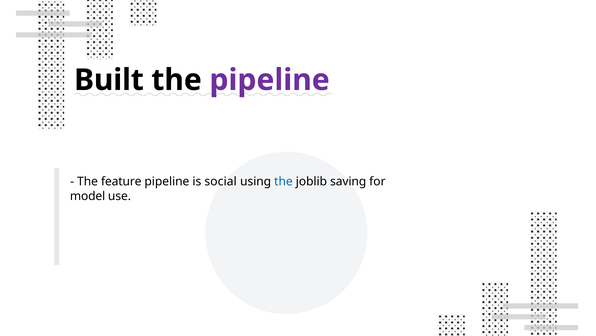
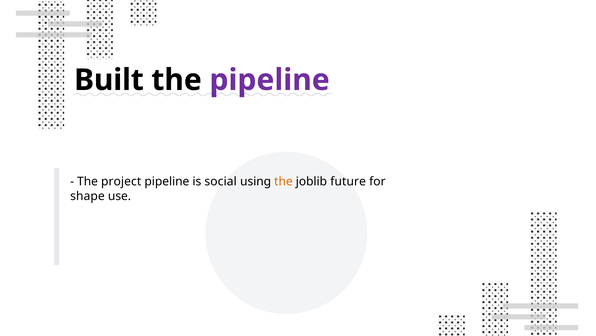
feature: feature -> project (121, 181)
the colour: blue -> orange (283, 181)
saving: saving -> future (348, 181)
model: model -> shape (87, 196)
